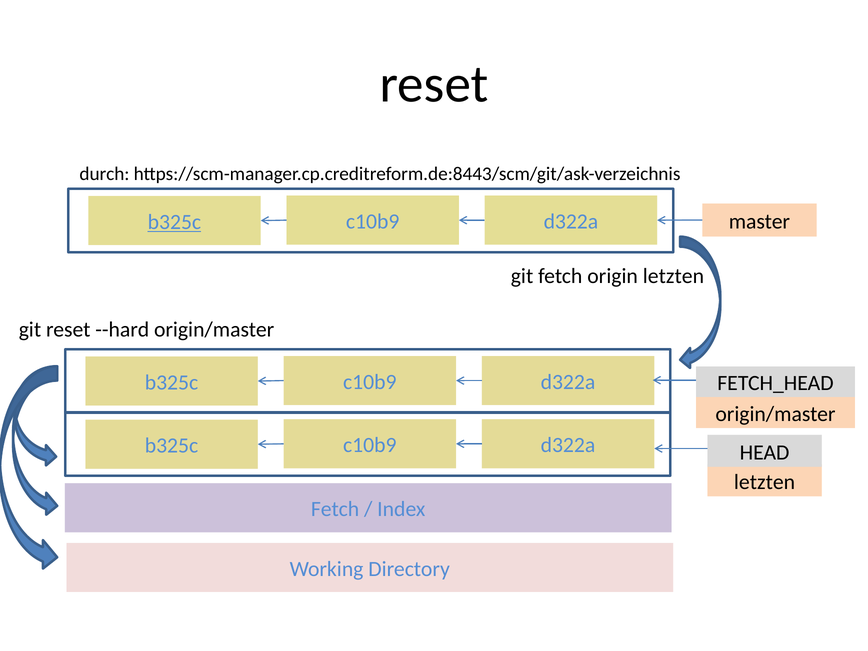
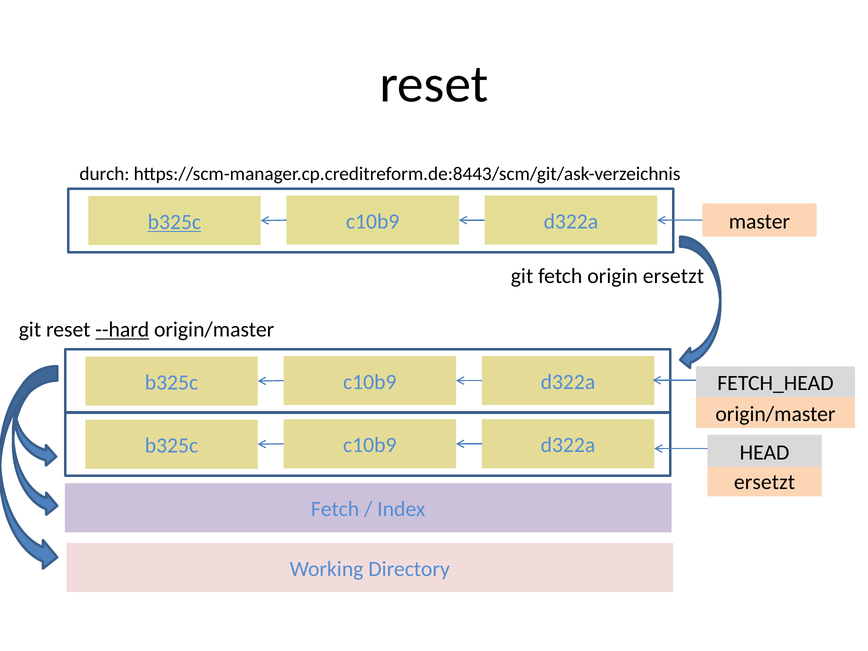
origin letzten: letzten -> ersetzt (673, 276)
--hard underline: none -> present (122, 330)
letzten: letzten -> ersetzt (765, 482)
